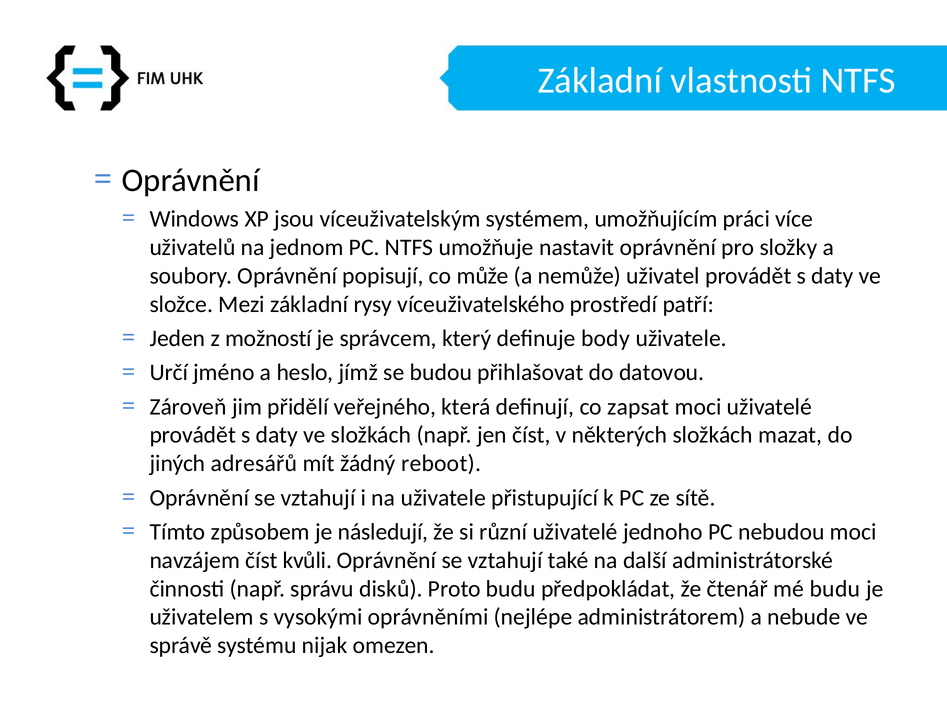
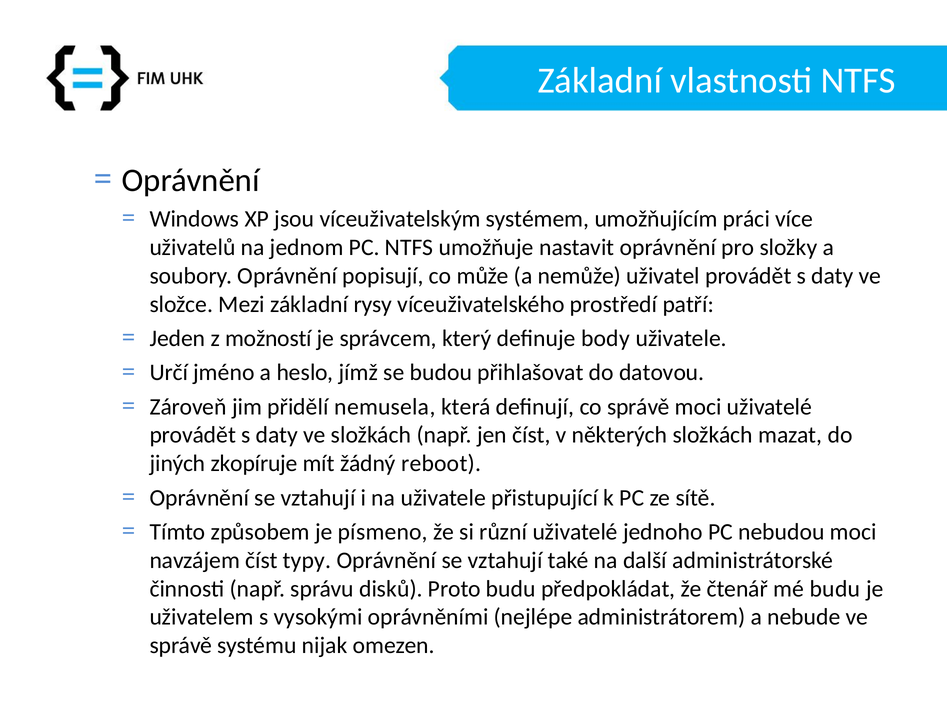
veřejného: veřejného -> nemusela (385, 407)
co zapsat: zapsat -> správě (638, 407)
adresářů: adresářů -> zkopíruje (254, 464)
následují: následují -> písmeno (383, 532)
kvůli: kvůli -> typy (307, 560)
